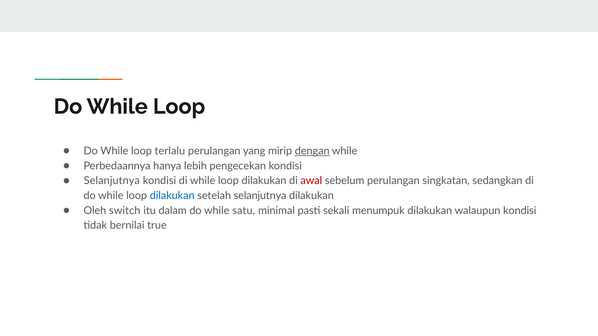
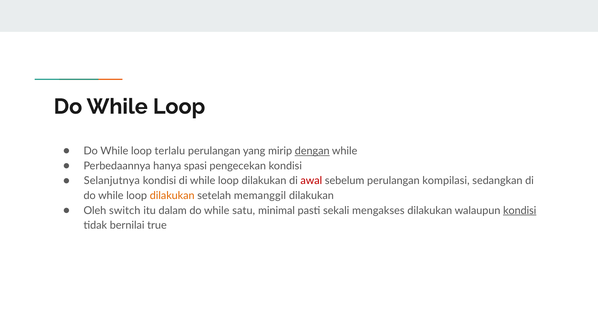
lebih: lebih -> spasi (195, 166)
singkatan: singkatan -> kompilasi (446, 181)
dilakukan colour: blue -> orange (172, 196)
setelah selanjutnya: selanjutnya -> memanggil (260, 196)
menumpuk: menumpuk -> mengakses (378, 211)
kondisi underline: none -> present (520, 211)
